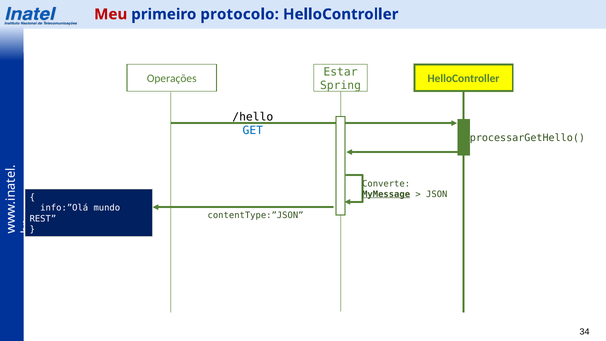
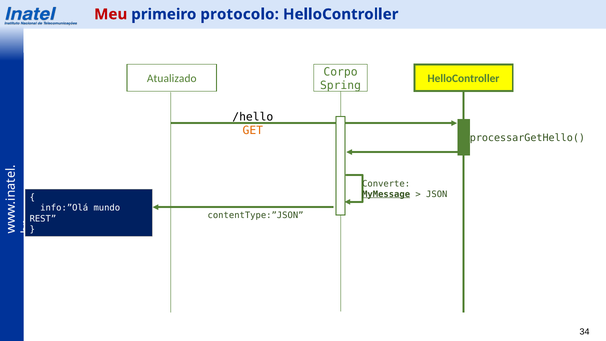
Estar: Estar -> Corpo (341, 72)
Operações: Operações -> Atualizado (172, 79)
GET colour: blue -> orange (253, 130)
